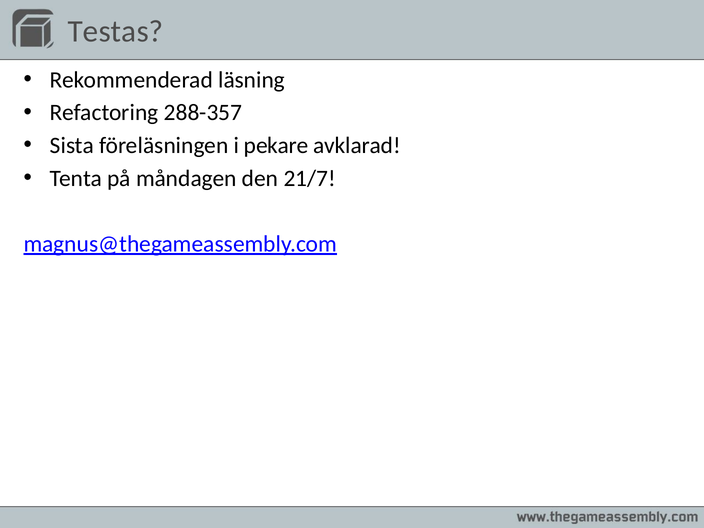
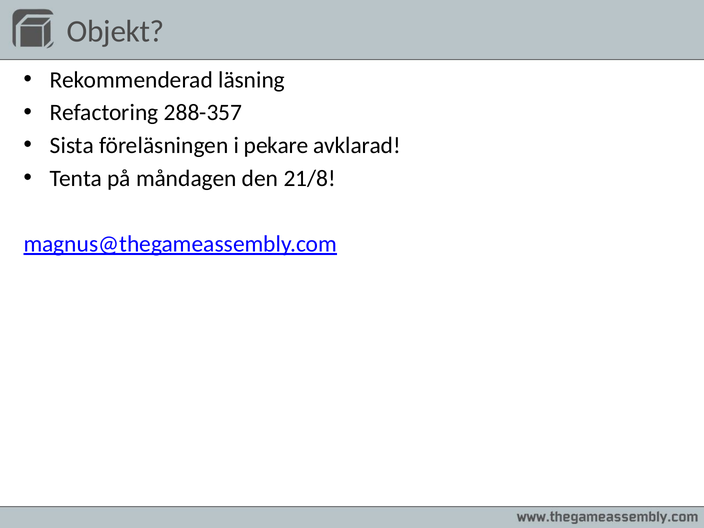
Testas: Testas -> Objekt (116, 32)
21/7: 21/7 -> 21/8 (310, 178)
